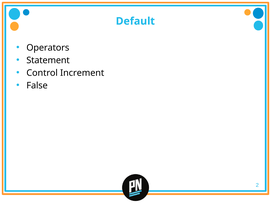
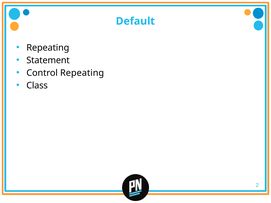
Operators: Operators -> Repeating (48, 48)
Control Increment: Increment -> Repeating (82, 73)
False: False -> Class (37, 86)
